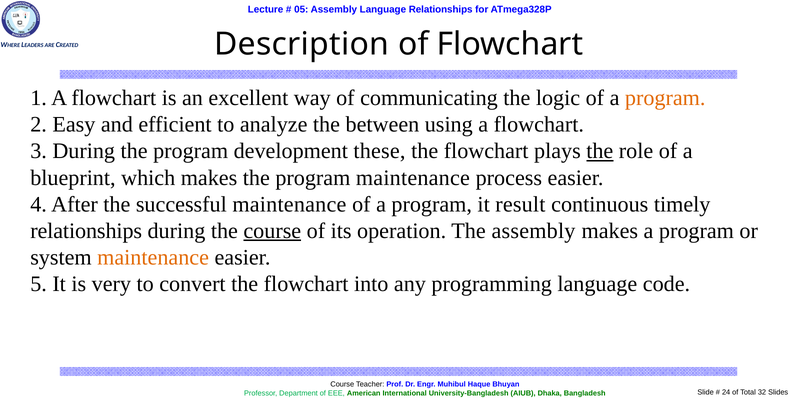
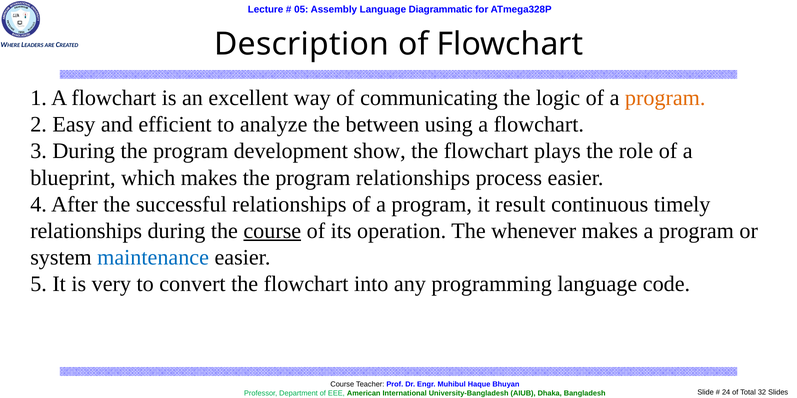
Language Relationships: Relationships -> Diagrammatic (441, 9)
these: these -> show (380, 151)
the underline: present -> none (600, 151)
program maintenance: maintenance -> relationships (413, 178)
successful maintenance: maintenance -> relationships (289, 204)
The assembly: assembly -> whenever (534, 231)
maintenance colour: orange -> blue (153, 258)
